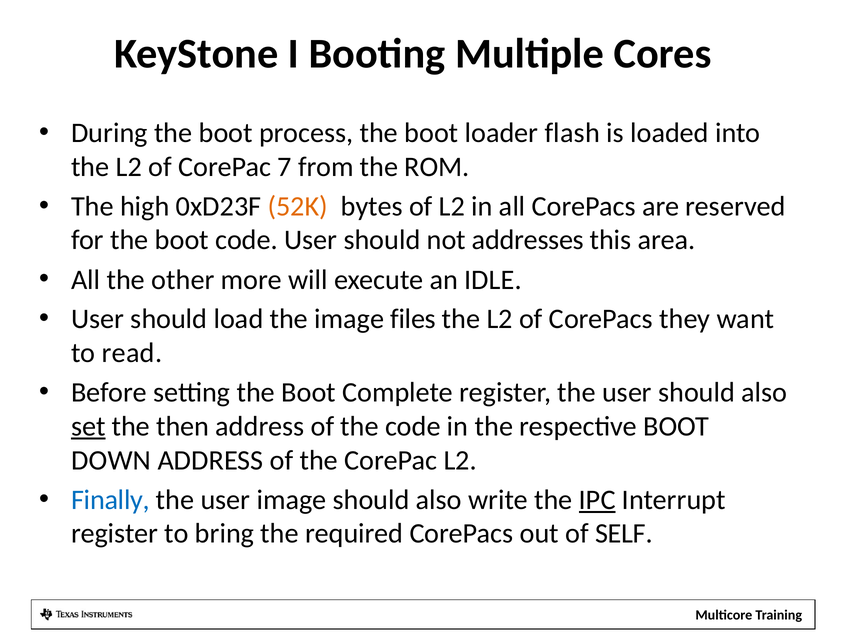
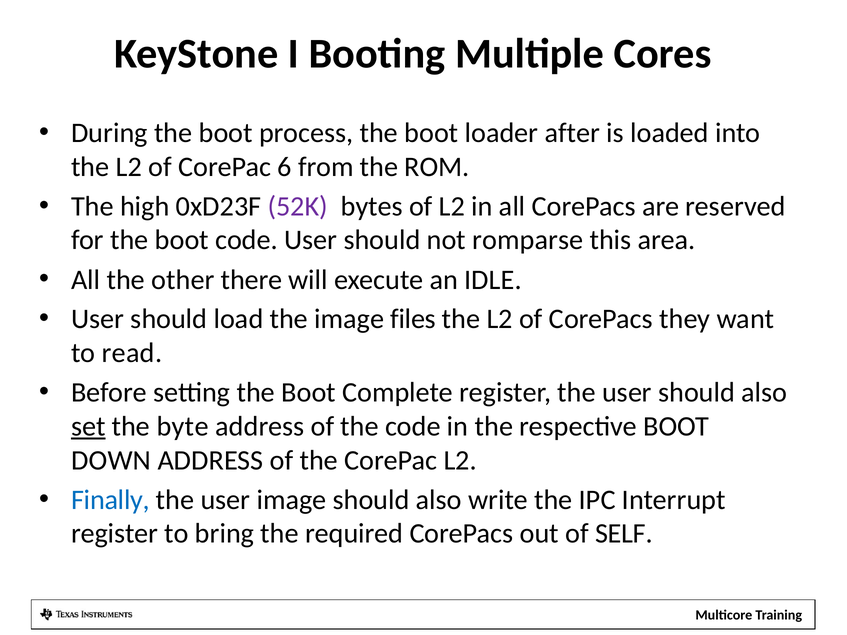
flash: flash -> after (572, 133)
7: 7 -> 6 (285, 167)
52K colour: orange -> purple (298, 206)
addresses: addresses -> romparse (528, 240)
more: more -> there (252, 280)
then: then -> byte (183, 427)
IPC underline: present -> none (597, 500)
